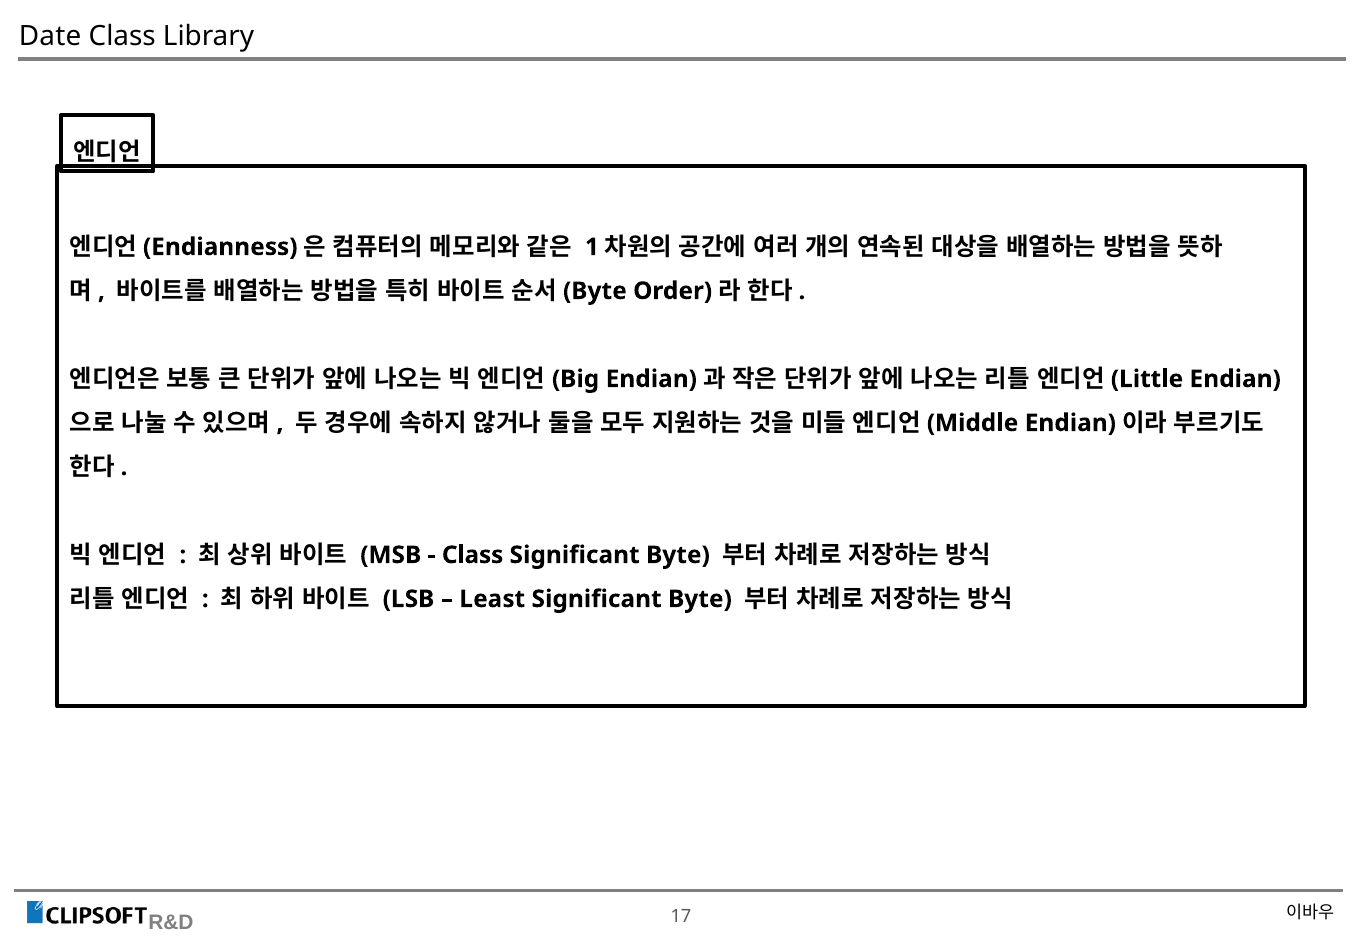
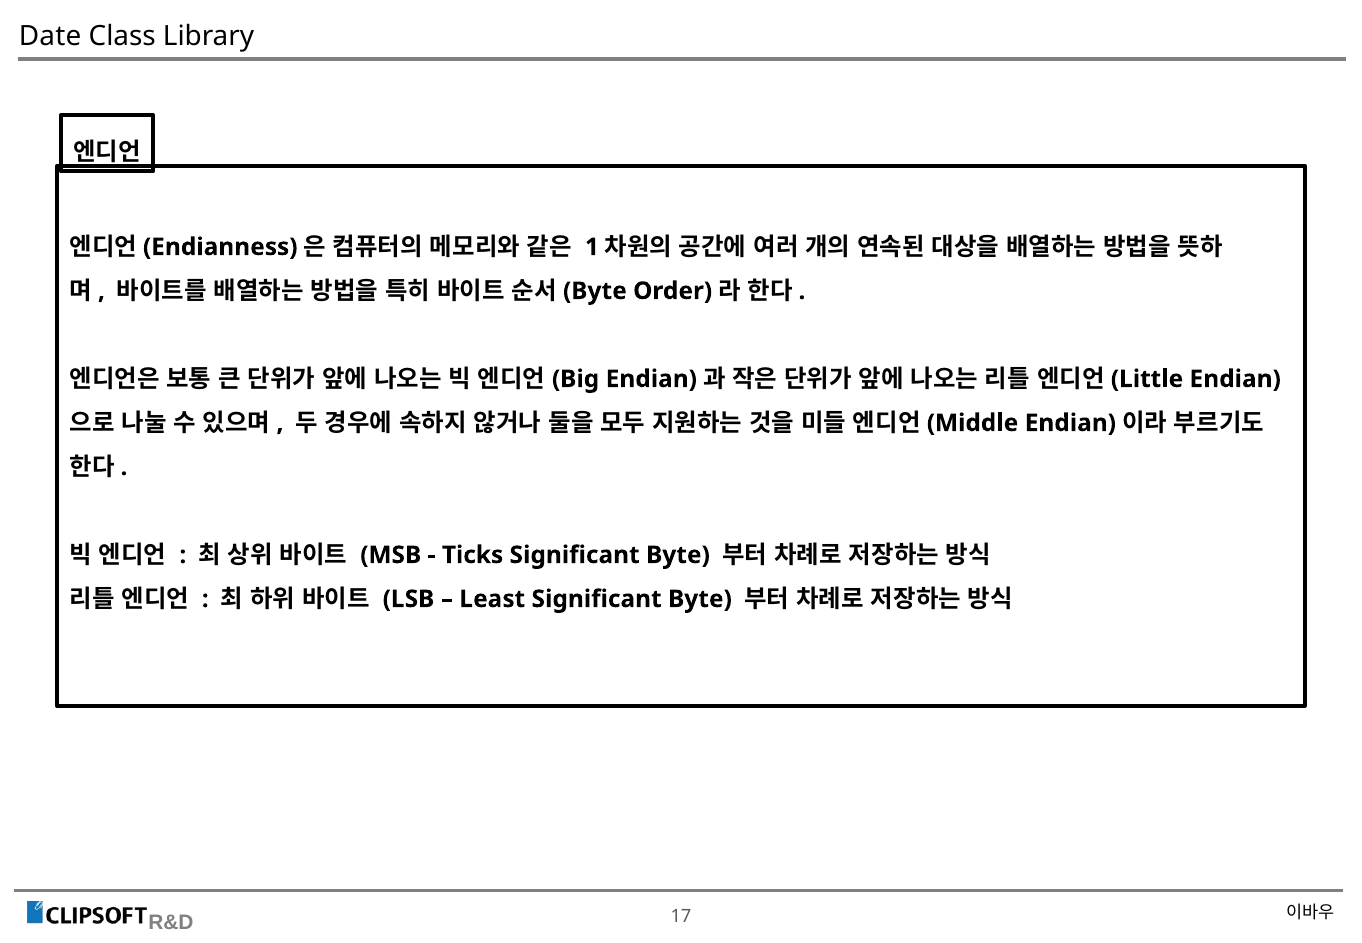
Class: Class -> Ticks (473, 555)
